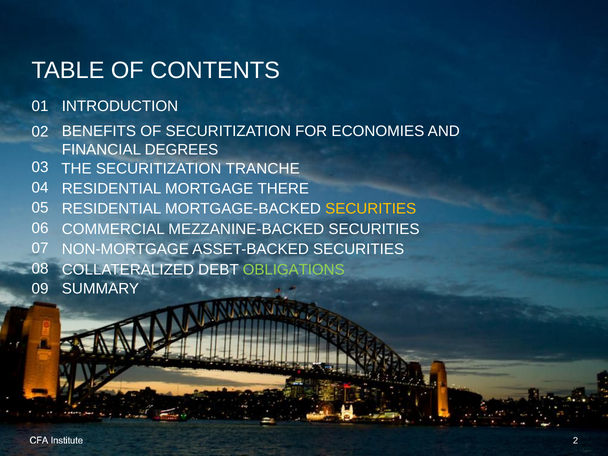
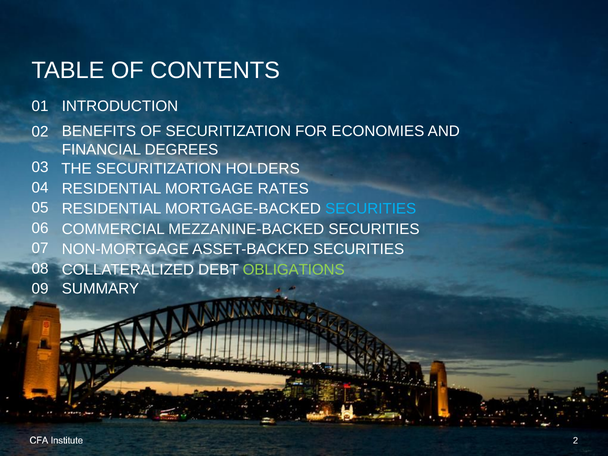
TRANCHE: TRANCHE -> HOLDERS (263, 169)
THERE: THERE -> RATES (283, 189)
SECURITIES colour: yellow -> light blue (371, 209)
